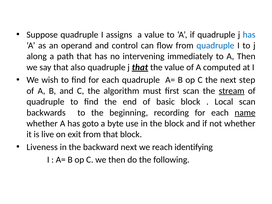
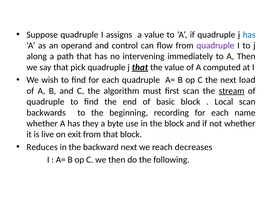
quadruple colour: blue -> purple (215, 46)
also: also -> pick (78, 67)
step: step -> load (247, 80)
name underline: present -> none (245, 113)
goto: goto -> they (90, 123)
Liveness: Liveness -> Reduces (42, 147)
identifying: identifying -> decreases (194, 147)
